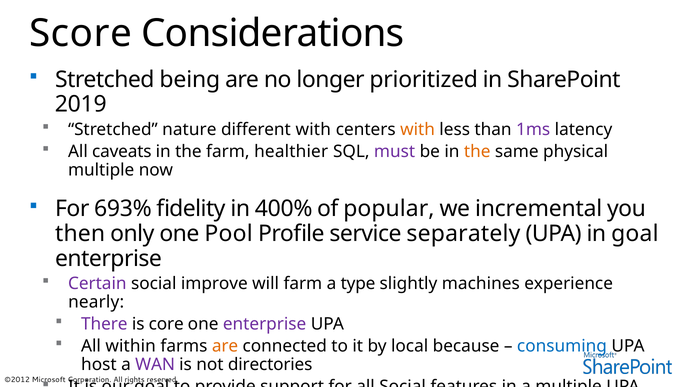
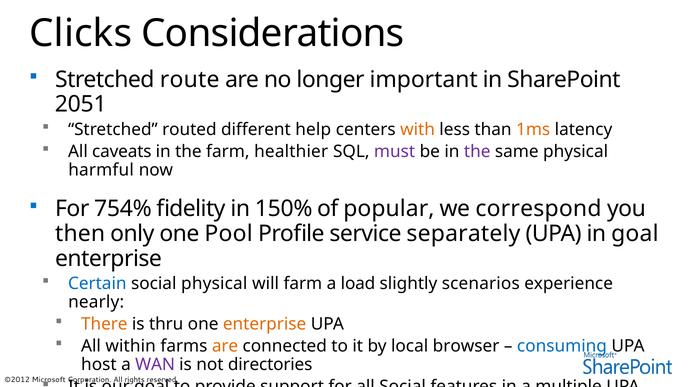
Score: Score -> Clicks (81, 34)
being: being -> route (190, 80)
prioritized: prioritized -> important (424, 80)
2019: 2019 -> 2051 (81, 104)
nature: nature -> routed (189, 130)
different with: with -> help (313, 130)
1ms colour: purple -> orange (533, 130)
the colour: orange -> purple (477, 152)
multiple: multiple -> harmful (101, 170)
693%: 693% -> 754% (123, 209)
400%: 400% -> 150% (284, 209)
incremental: incremental -> correspond (538, 209)
Certain colour: purple -> blue (97, 284)
social improve: improve -> physical (214, 284)
type: type -> load (358, 284)
machines: machines -> scenarios (481, 284)
There colour: purple -> orange (104, 324)
core: core -> thru (166, 324)
enterprise colour: purple -> orange (265, 324)
because: because -> browser (466, 346)
